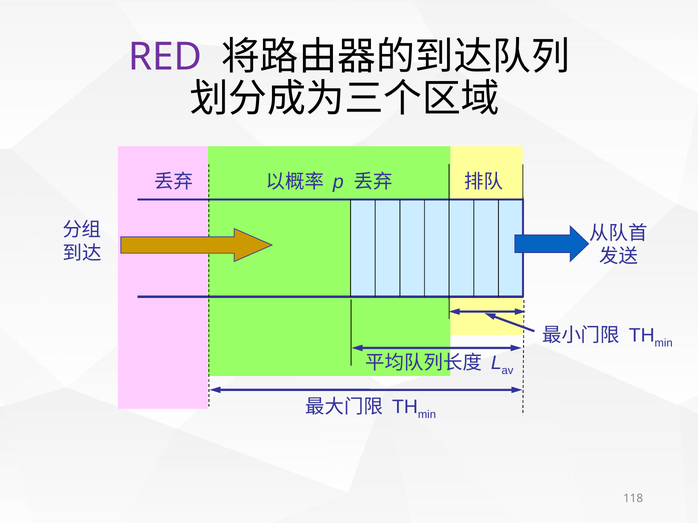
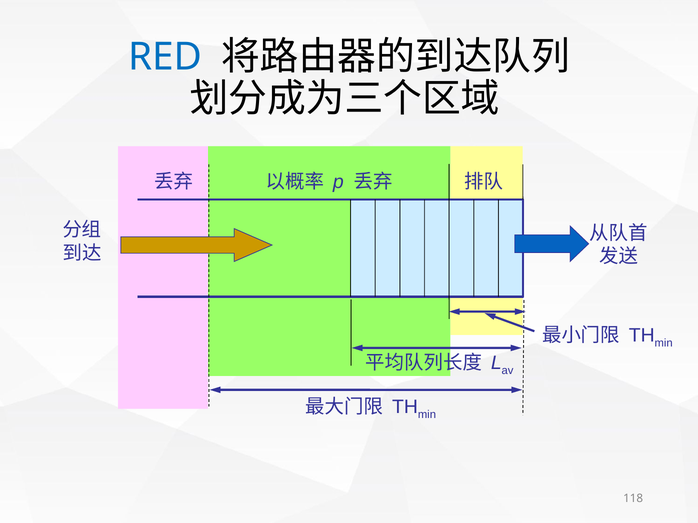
RED colour: purple -> blue (165, 57)
